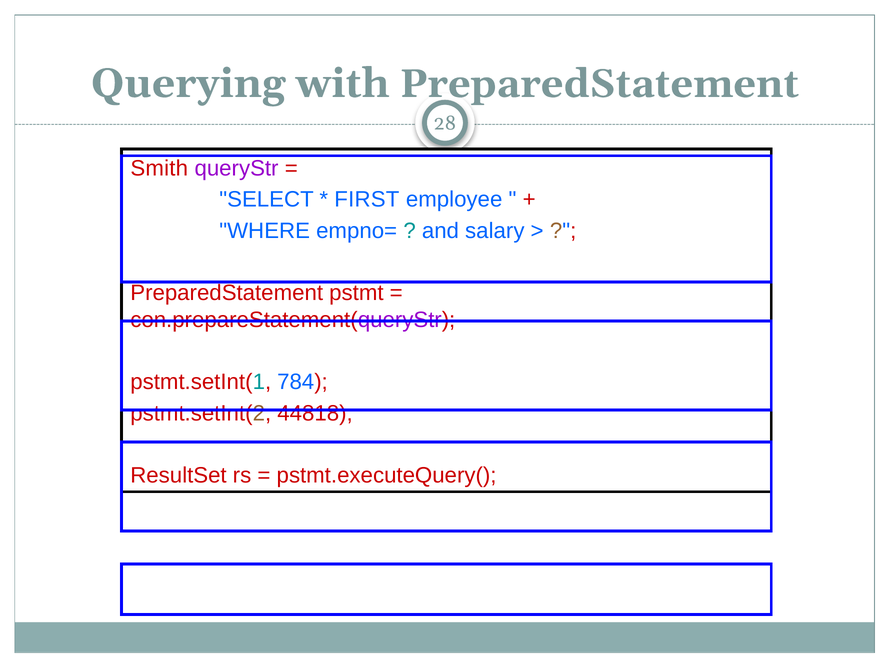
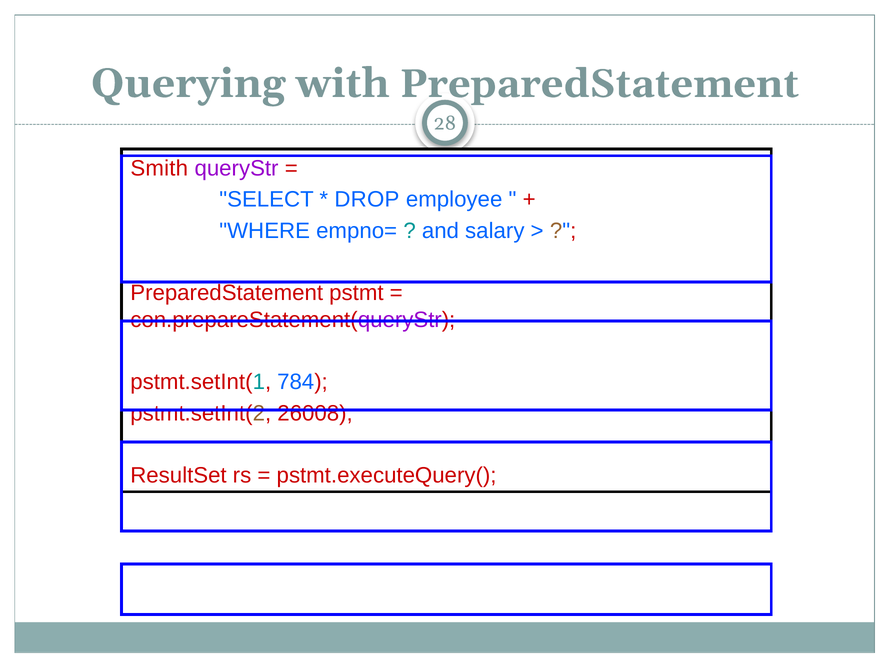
FIRST: FIRST -> DROP (367, 199)
44818: 44818 -> 26008 (315, 413)
